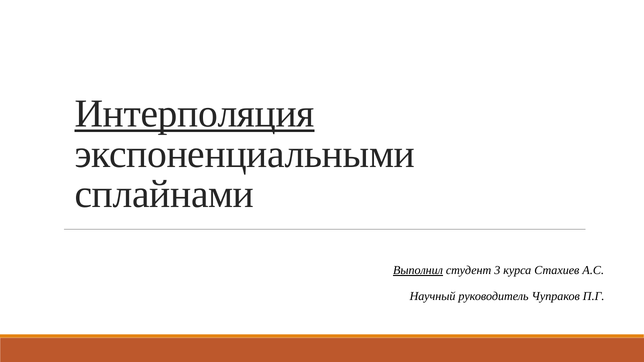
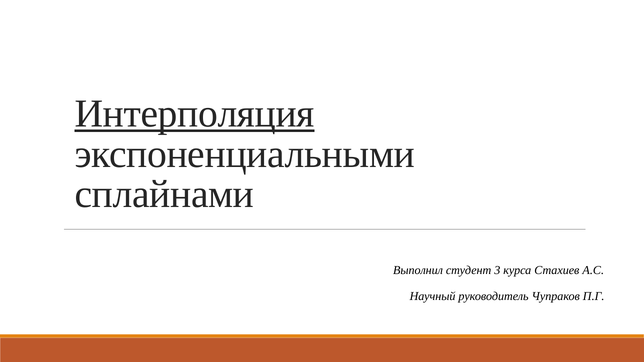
Выполнил underline: present -> none (418, 270)
